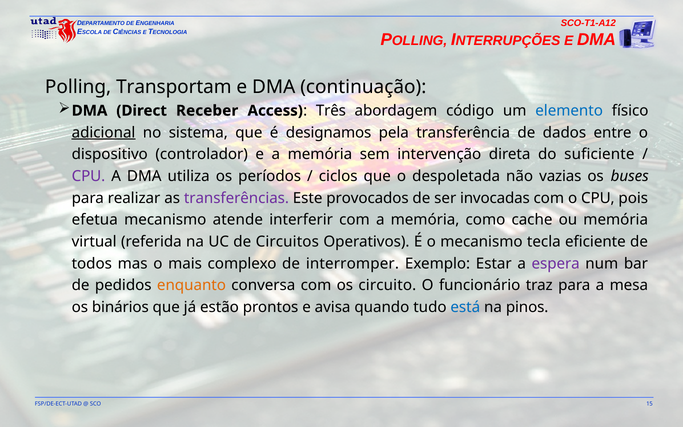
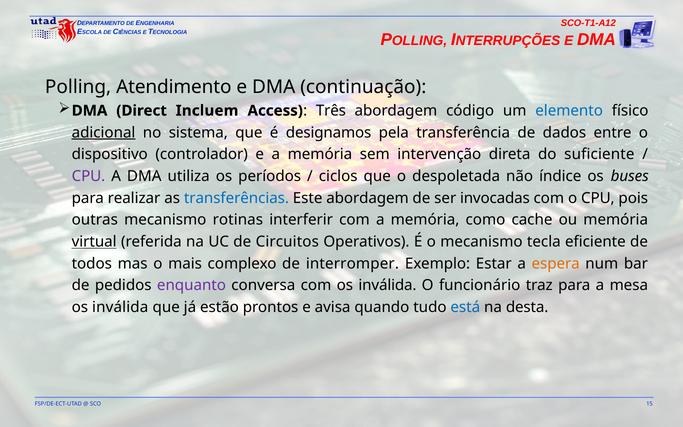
Transportam: Transportam -> Atendimento (174, 87)
Receber: Receber -> Incluem (207, 111)
vazias: vazias -> índice (560, 176)
transferências colour: purple -> blue (236, 198)
Este provocados: provocados -> abordagem (368, 198)
efetua: efetua -> outras (95, 220)
atende: atende -> rotinas (238, 220)
virtual underline: none -> present (94, 242)
espera colour: purple -> orange (556, 263)
enquanto colour: orange -> purple (191, 285)
com os circuito: circuito -> inválida (387, 285)
binários: binários -> inválida (120, 307)
pinos: pinos -> desta (527, 307)
